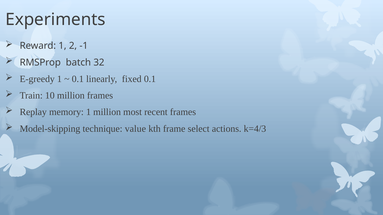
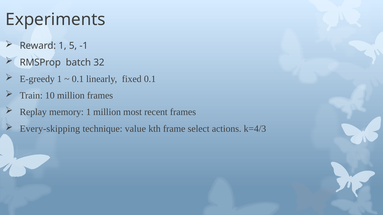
2: 2 -> 5 (73, 46)
Model-skipping: Model-skipping -> Every-skipping (50, 129)
